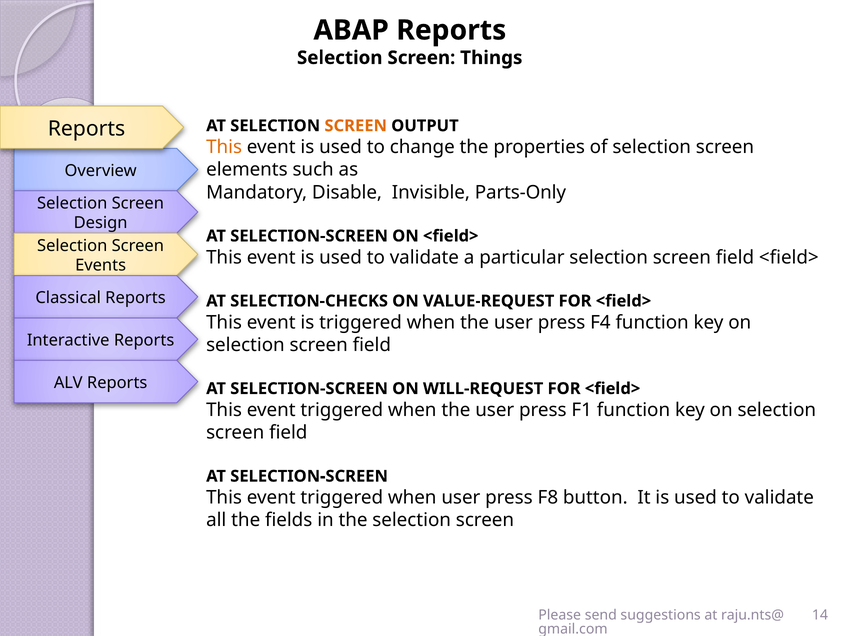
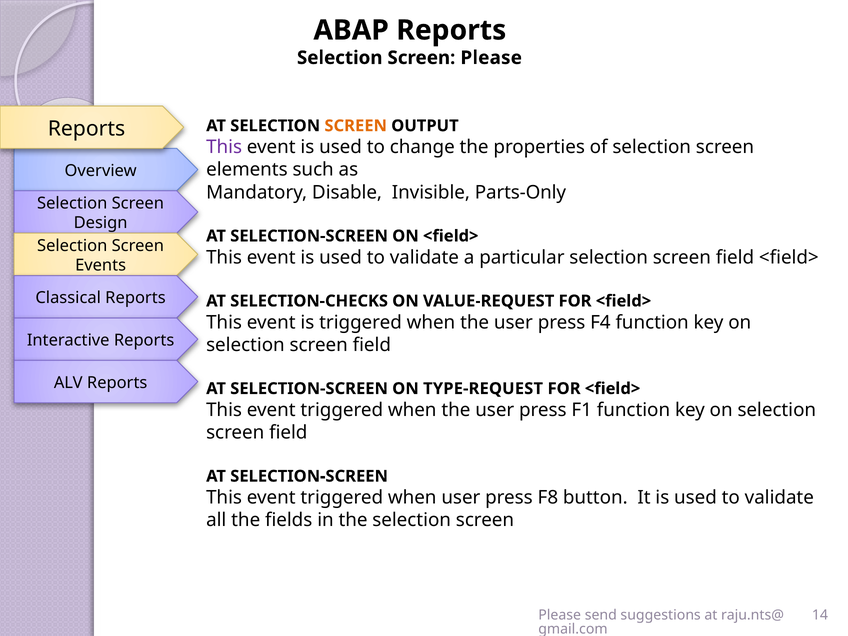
Screen Things: Things -> Please (491, 58)
This colour: orange -> purple (224, 147)
WILL-REQUEST: WILL-REQUEST -> TYPE-REQUEST (483, 389)
